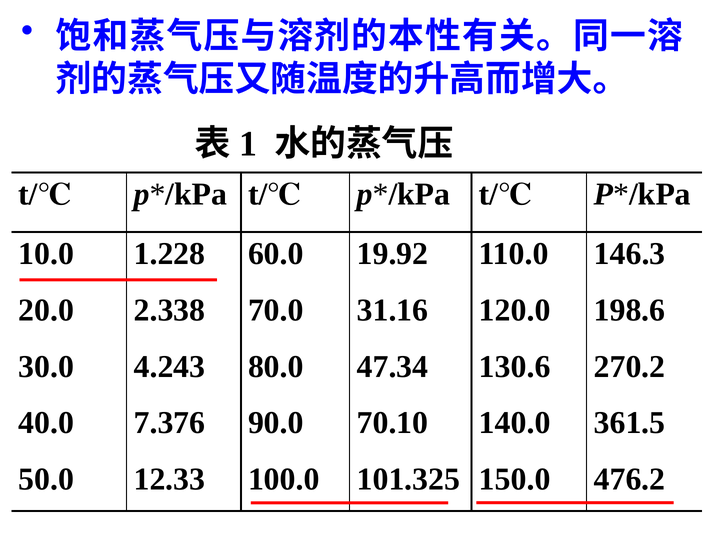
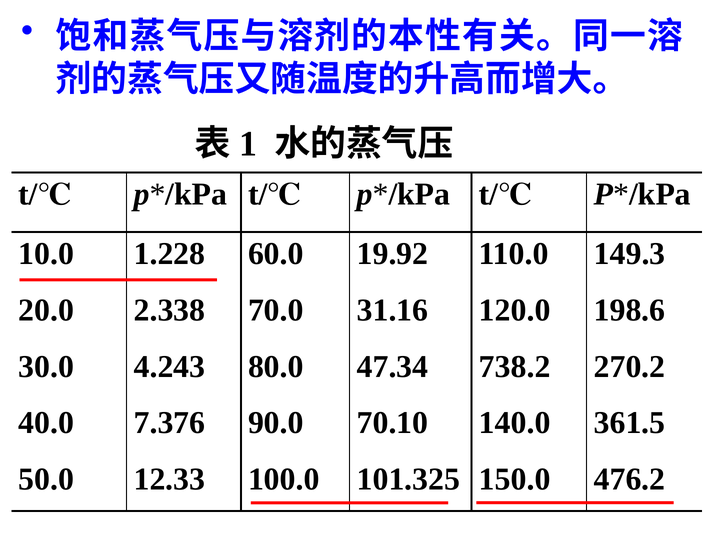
146.3: 146.3 -> 149.3 (630, 254)
130.6: 130.6 -> 738.2 (515, 367)
